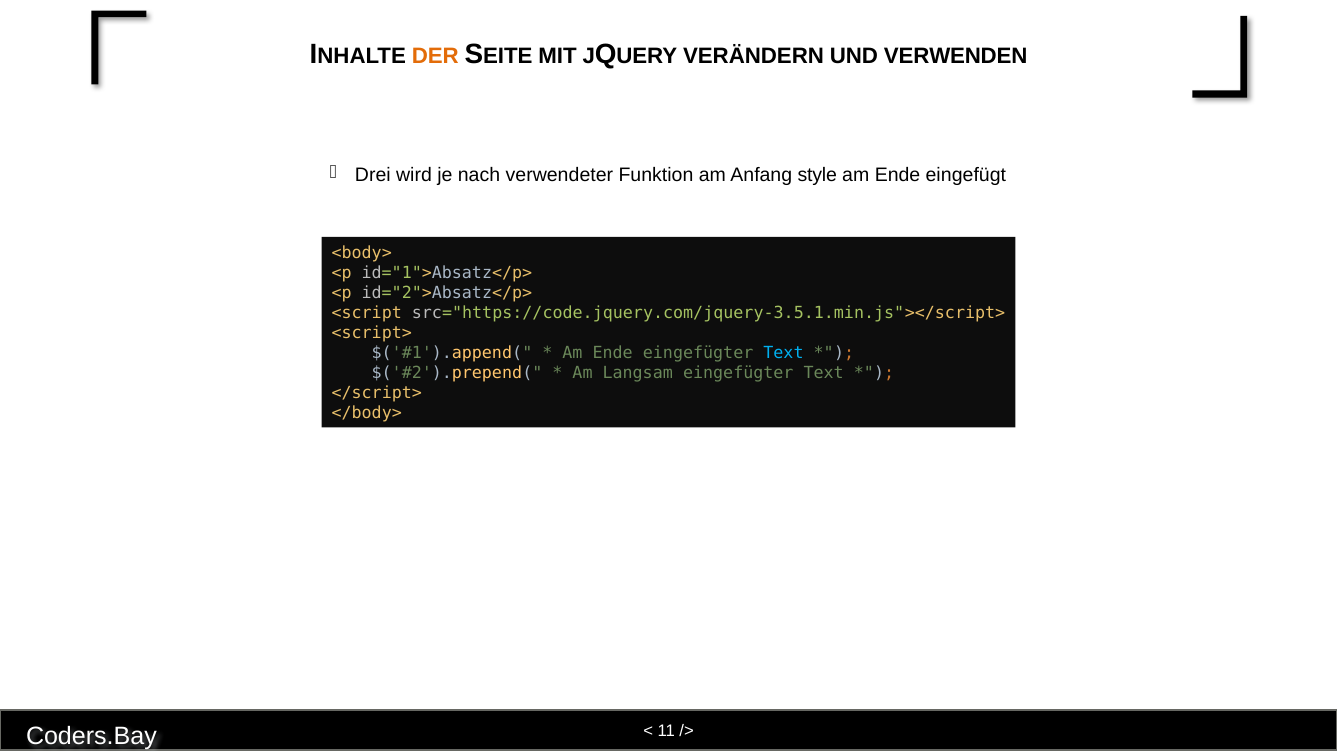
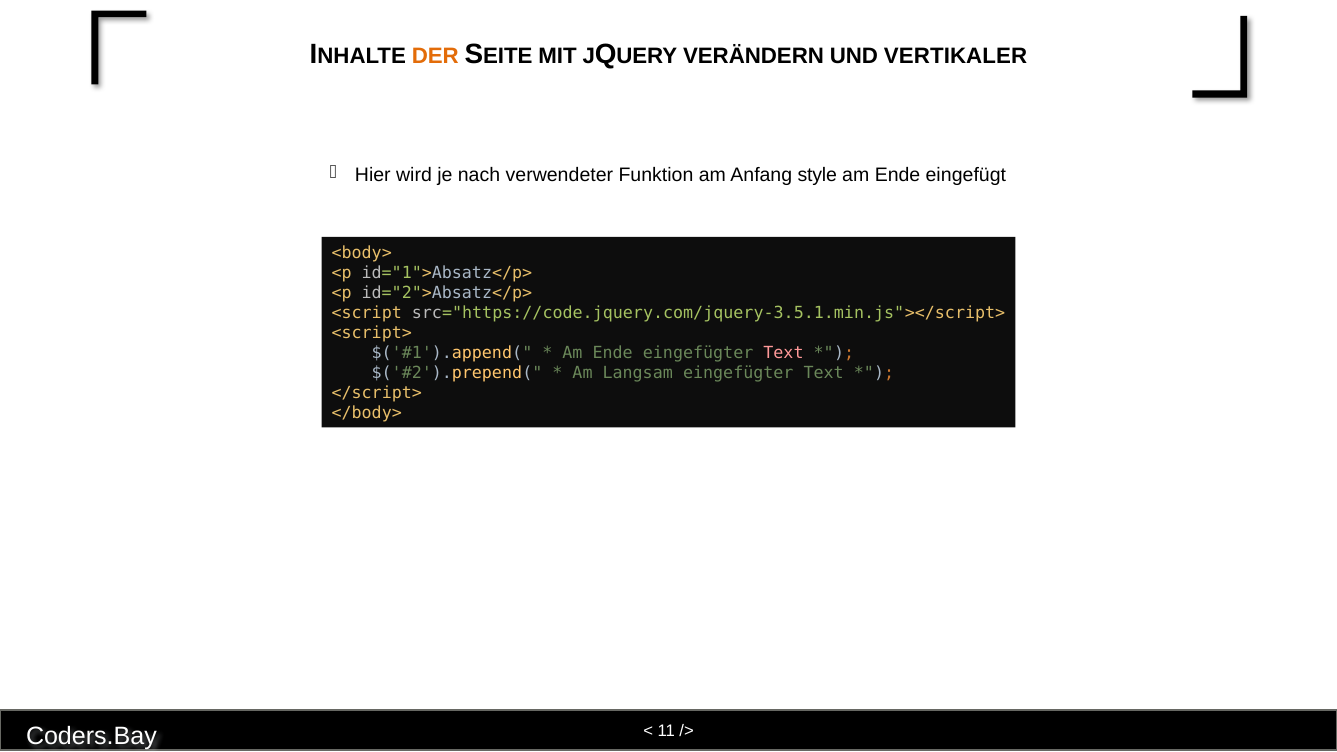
VERWENDEN: VERWENDEN -> VERTIKALER (956, 56)
Drei: Drei -> Hier (373, 175)
Text colour: light blue -> pink (783, 353)
